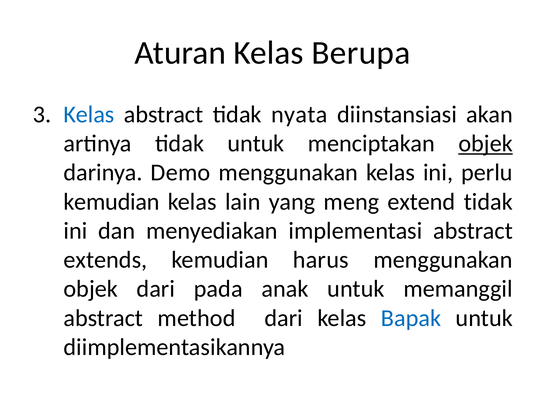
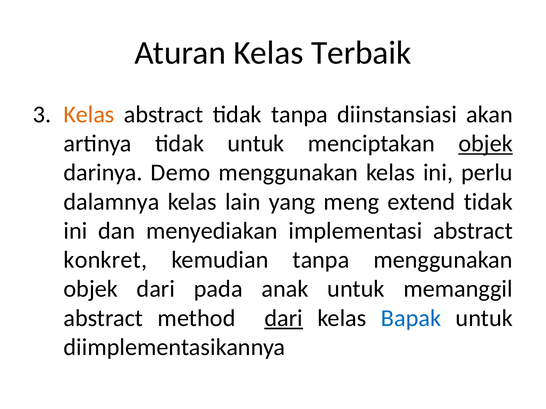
Berupa: Berupa -> Terbaik (361, 53)
Kelas colour: blue -> orange (89, 115)
tidak nyata: nyata -> tanpa (299, 115)
kemudian: kemudian -> dalamnya (111, 202)
extends: extends -> konkret (105, 260)
kemudian harus: harus -> tanpa (321, 260)
dari underline: none -> present (284, 318)
